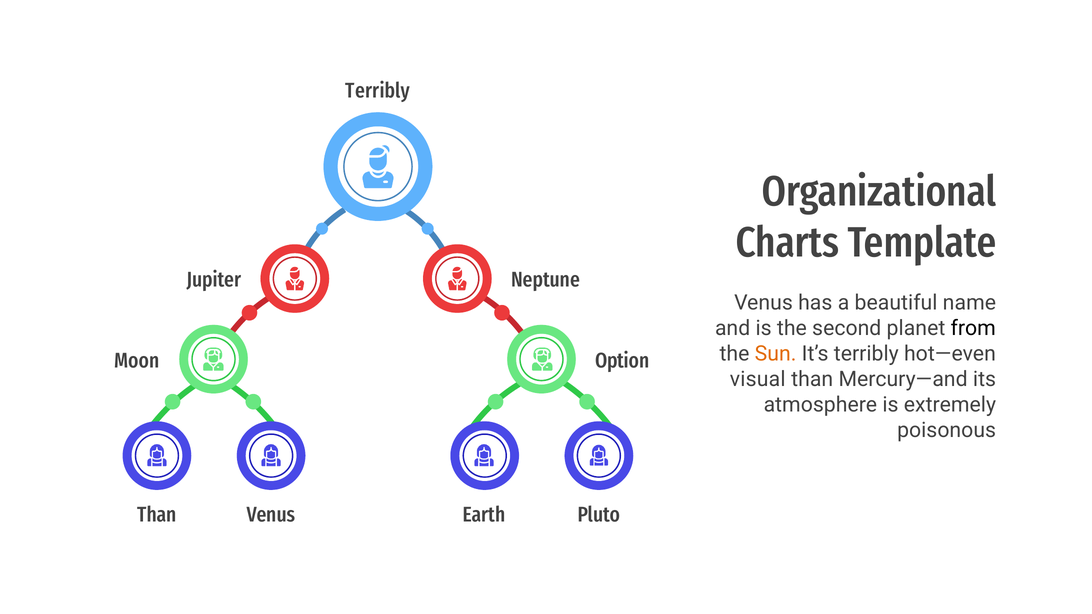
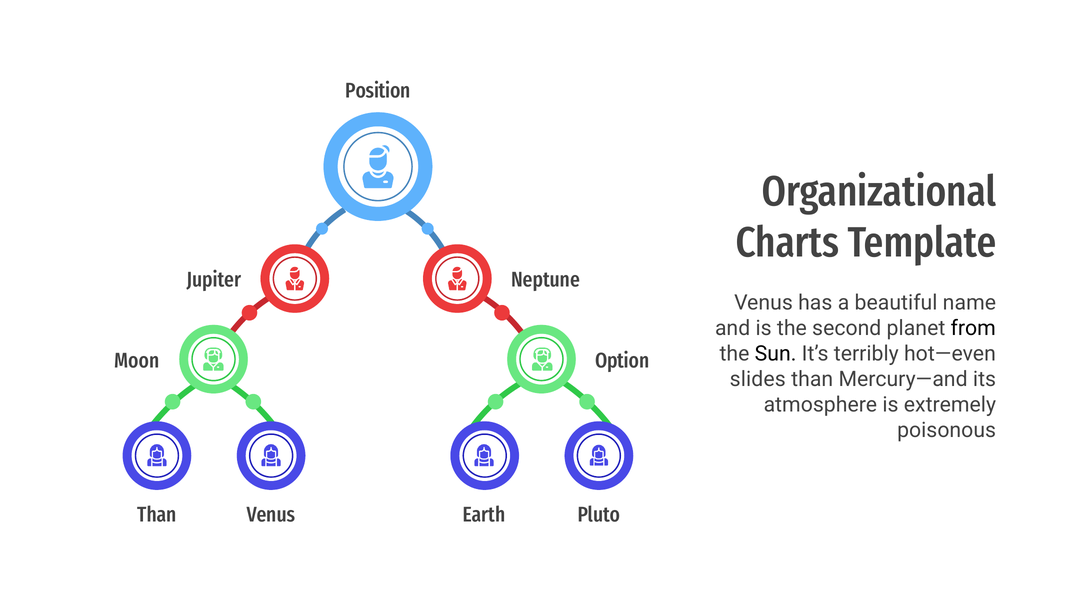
Terribly: Terribly -> Position (378, 91)
Sun colour: orange -> black (776, 354)
visual: visual -> slides (758, 380)
